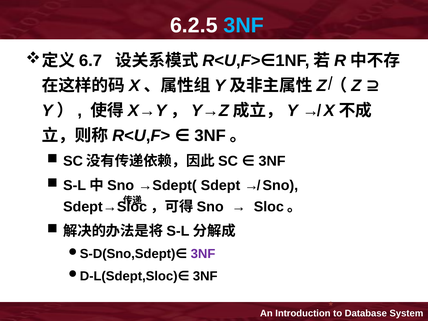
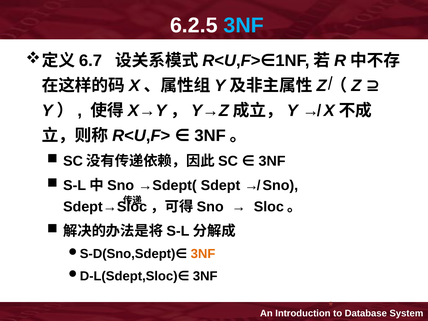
3NF colour: purple -> orange (203, 254)
